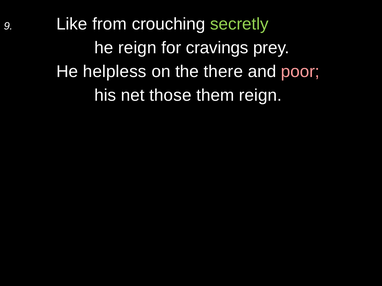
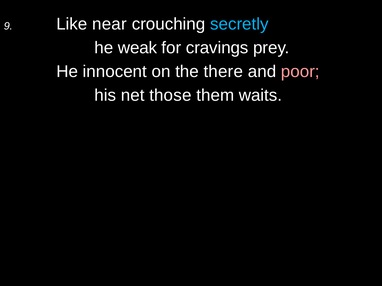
from: from -> near (109, 24)
secretly colour: light green -> light blue (239, 24)
he reign: reign -> weak (137, 48)
helpless: helpless -> innocent (115, 72)
them reign: reign -> waits (260, 95)
